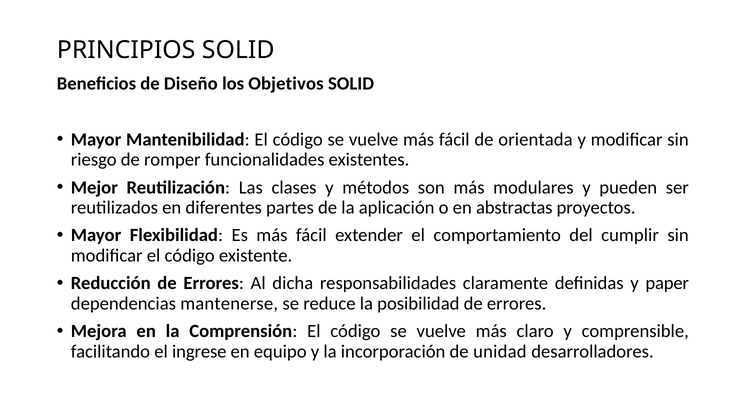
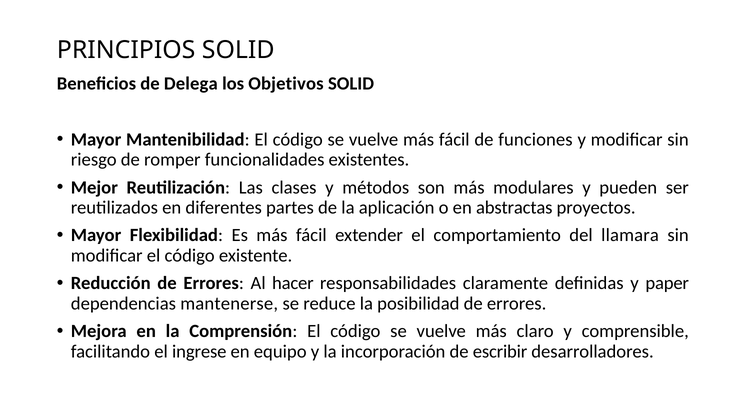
Diseño: Diseño -> Delega (191, 84)
orientada: orientada -> funciones (535, 140)
cumplir: cumplir -> llamara (630, 236)
dicha: dicha -> hacer (293, 284)
unidad: unidad -> escribir (500, 352)
